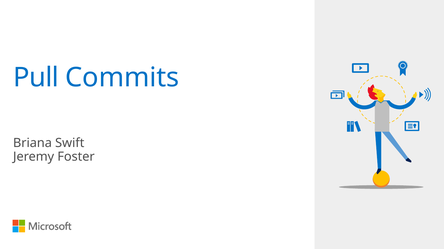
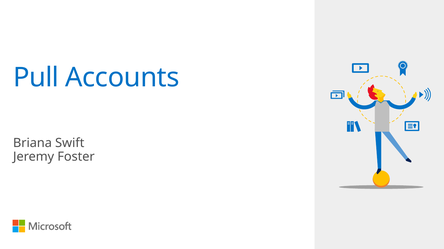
Commits: Commits -> Accounts (122, 78)
